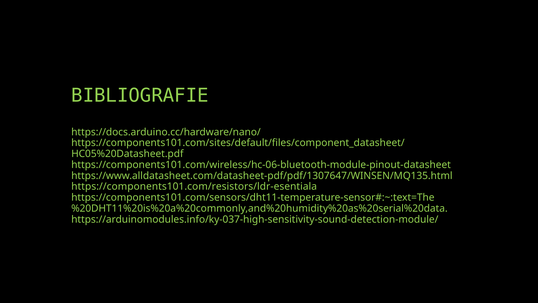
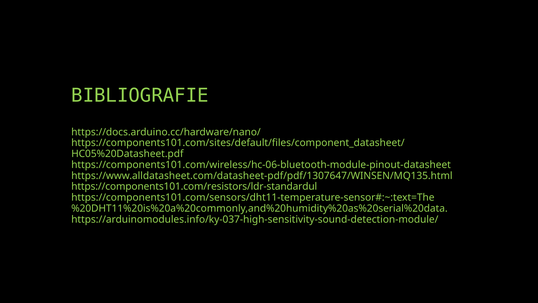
https://components101.com/resistors/ldr-esentiala: https://components101.com/resistors/ldr-esentiala -> https://components101.com/resistors/ldr-standardul (194, 186)
